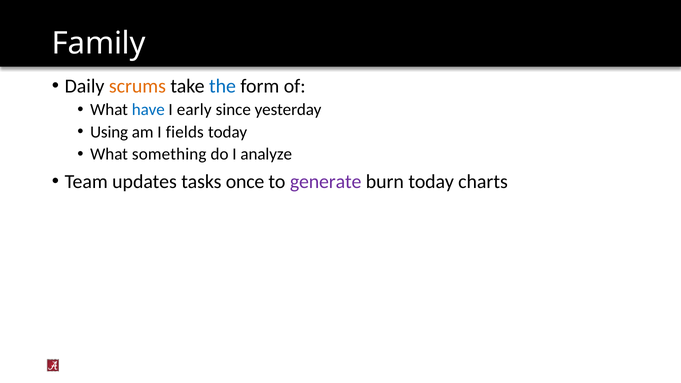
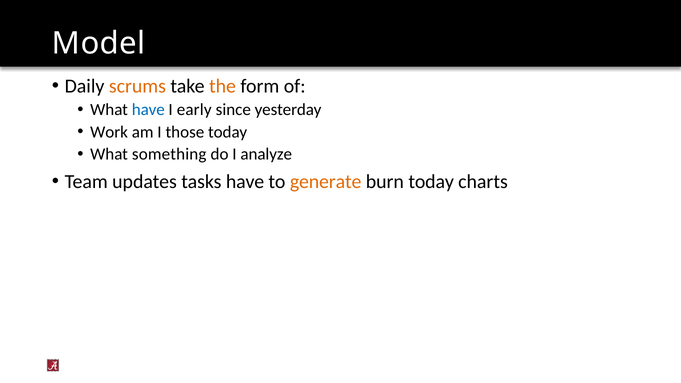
Family: Family -> Model (98, 43)
the colour: blue -> orange (223, 86)
Using: Using -> Work (109, 132)
fields: fields -> those (185, 132)
tasks once: once -> have (245, 182)
generate colour: purple -> orange (326, 182)
